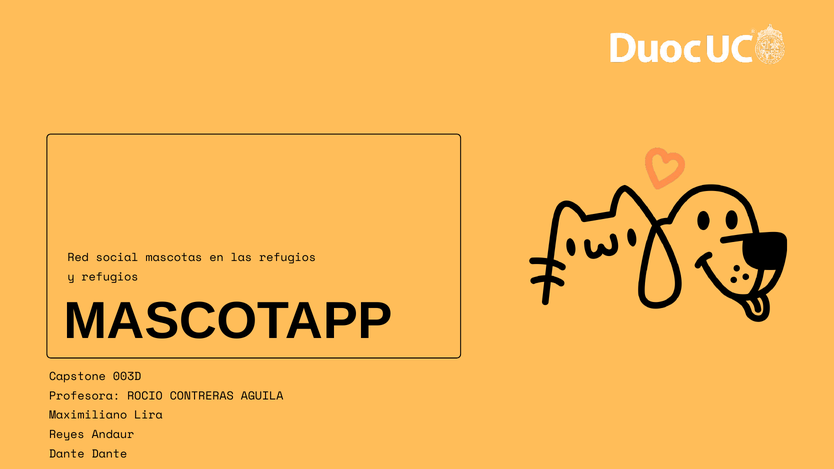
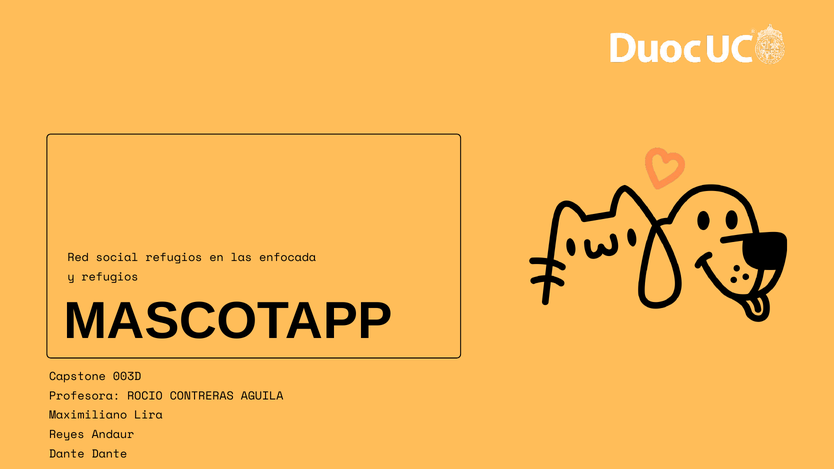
social mascotas: mascotas -> refugios (174, 258)
las refugios: refugios -> enfocada (288, 258)
